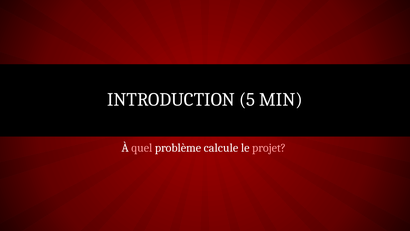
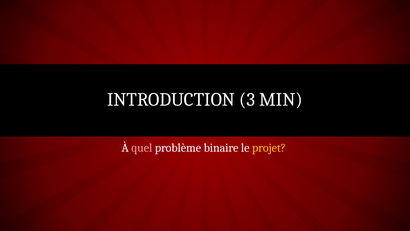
5: 5 -> 3 (247, 99)
calcule: calcule -> binaire (221, 148)
projet colour: pink -> yellow (269, 148)
